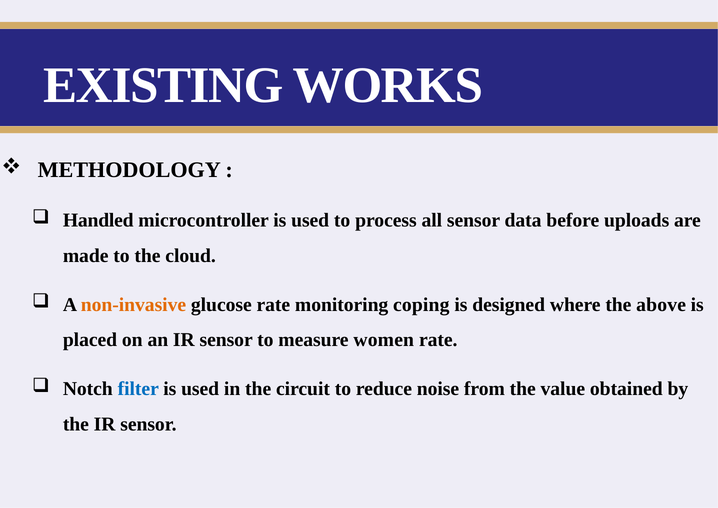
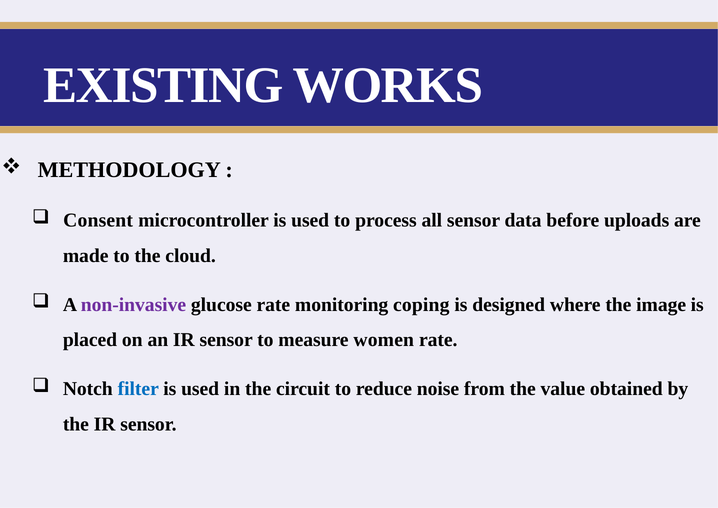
Handled: Handled -> Consent (98, 220)
non-invasive colour: orange -> purple (133, 304)
above: above -> image (661, 304)
